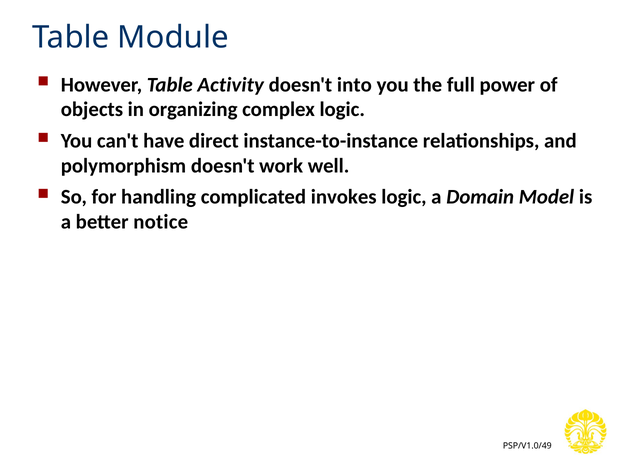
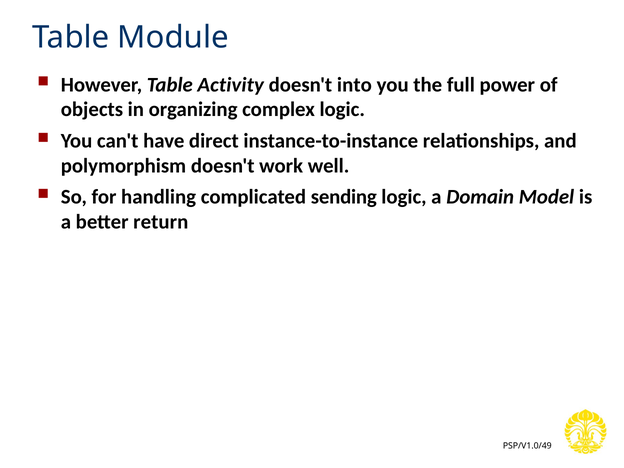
invokes: invokes -> sending (344, 197)
notice: notice -> return (161, 222)
